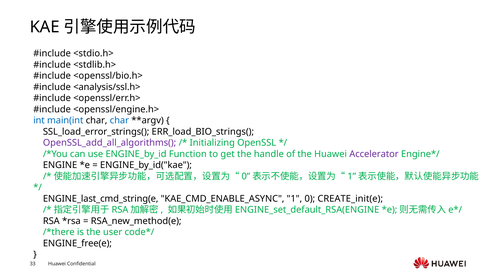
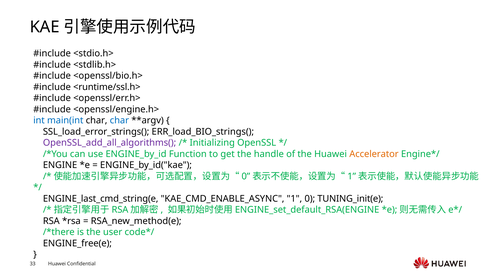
<analysis/ssl.h>: <analysis/ssl.h> -> <runtime/ssl.h> (107, 87)
Accelerator colour: purple -> orange (374, 154)
CREATE_init(e: CREATE_init(e -> TUNING_init(e (350, 198)
